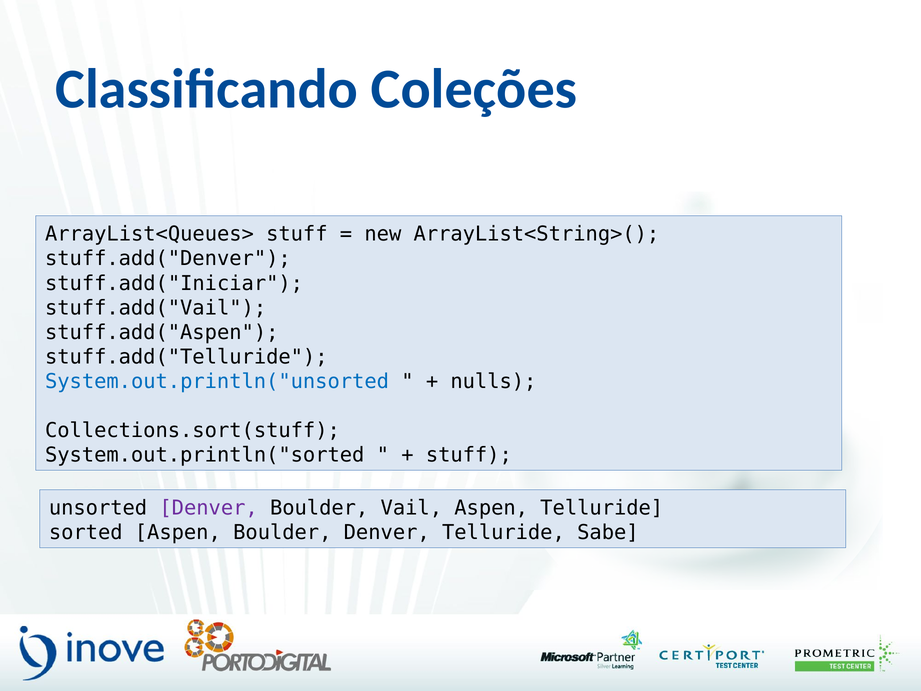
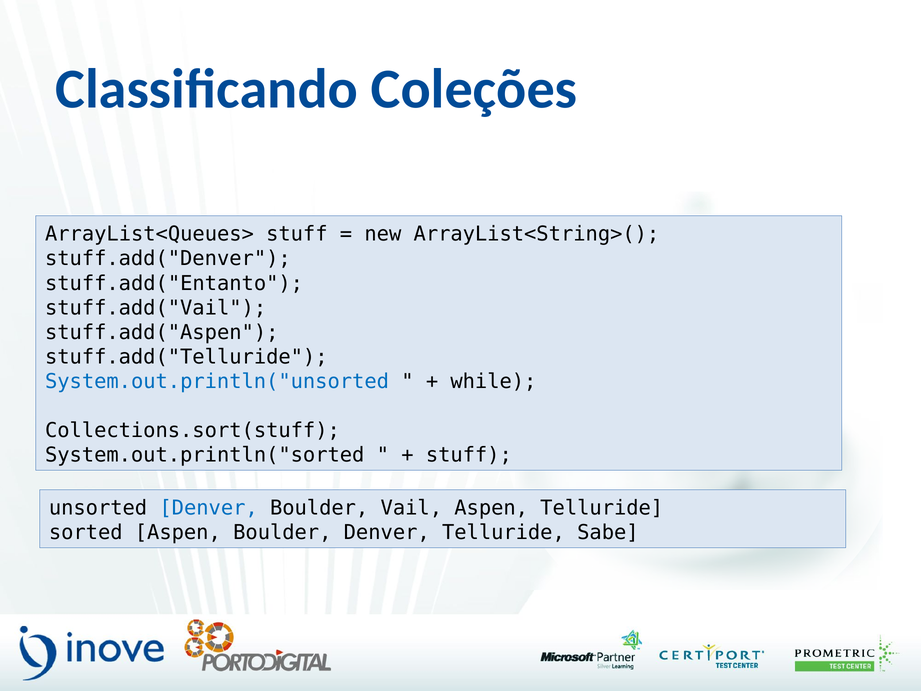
stuff.add("Iniciar: stuff.add("Iniciar -> stuff.add("Entanto (174, 283)
nulls: nulls -> while (493, 381)
Denver colour: purple -> blue (209, 508)
